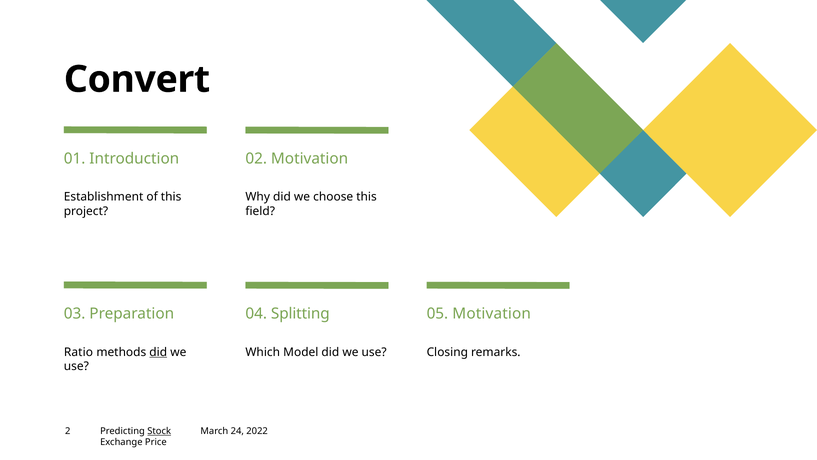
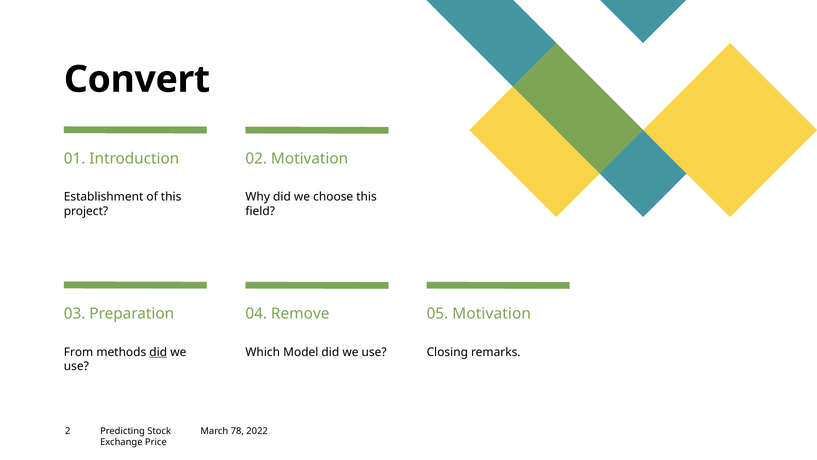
Splitting: Splitting -> Remove (300, 313)
Ratio: Ratio -> From (79, 352)
Stock underline: present -> none (159, 431)
24: 24 -> 78 (237, 431)
